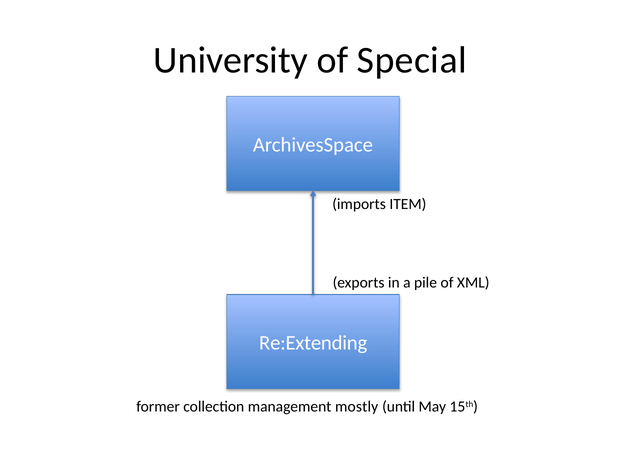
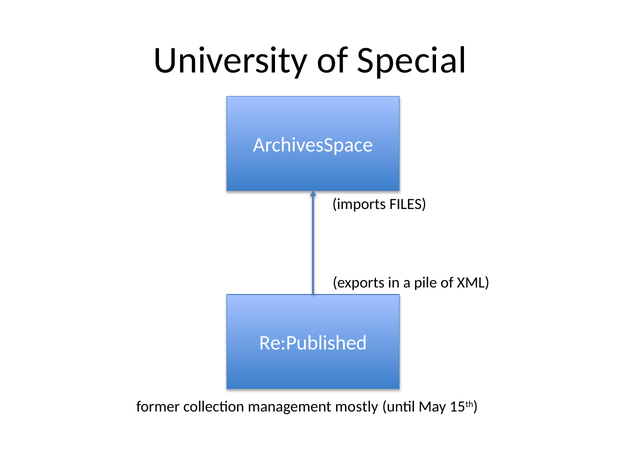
ITEM: ITEM -> FILES (408, 204)
Re:Extending: Re:Extending -> Re:Published (313, 343)
